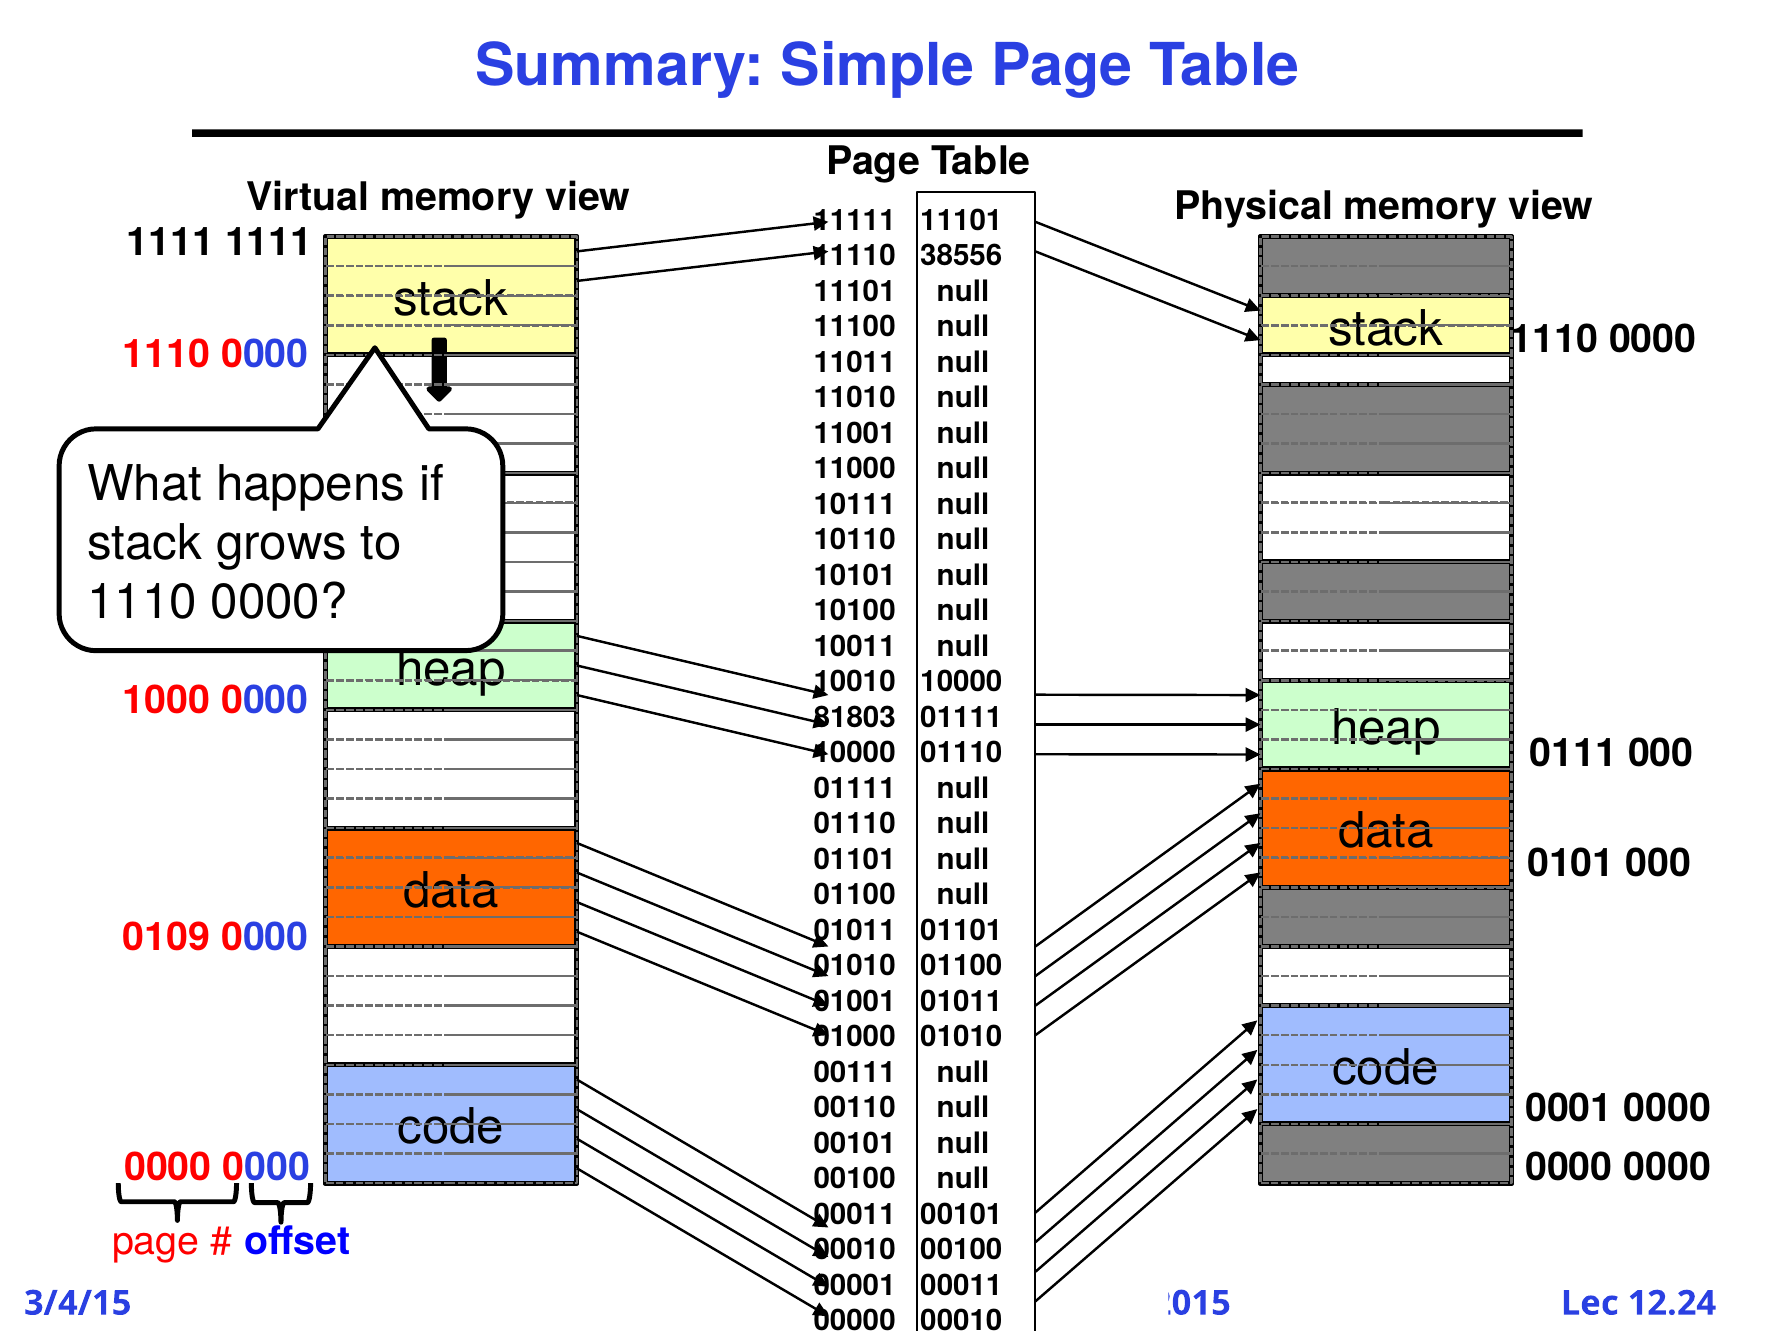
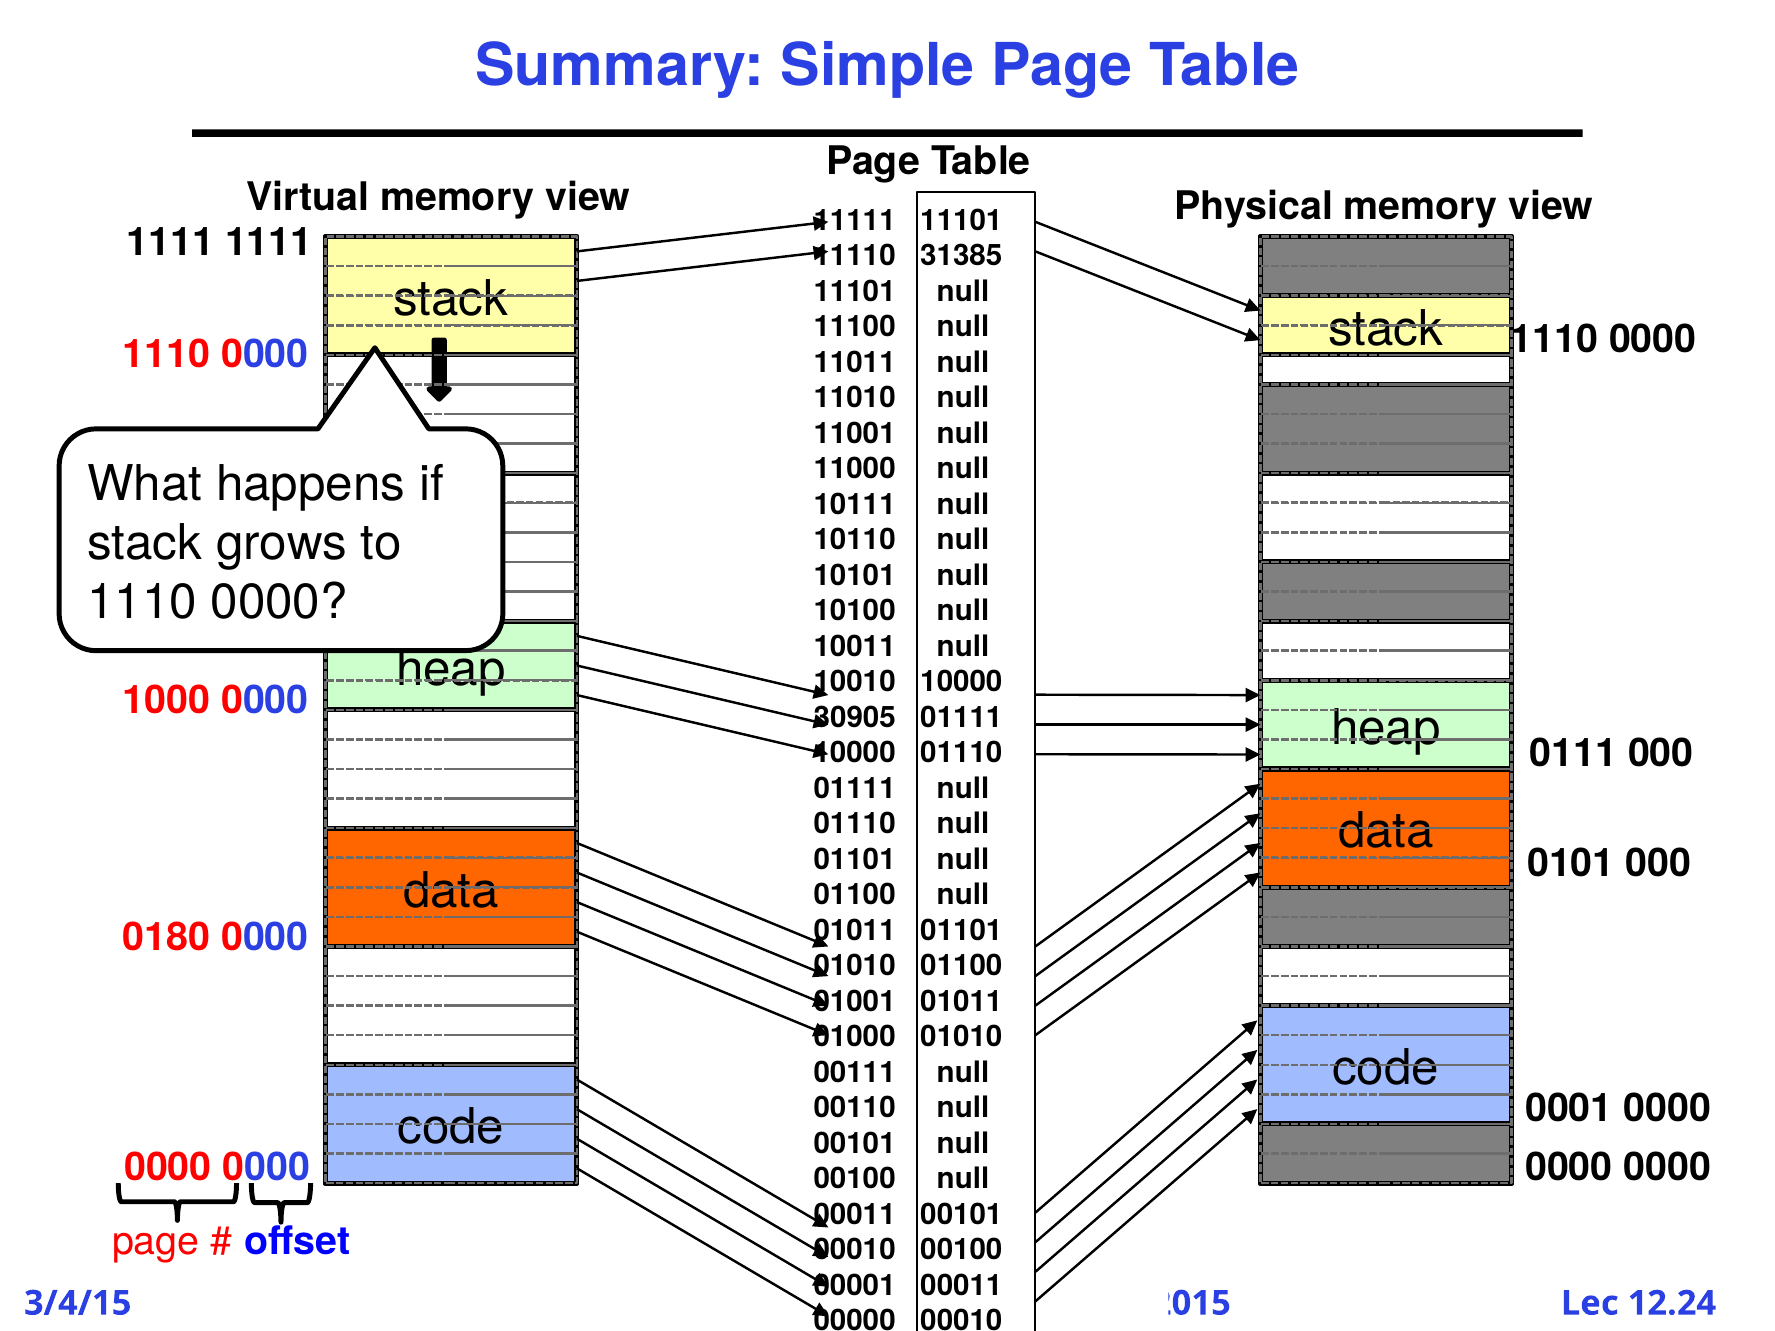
38556: 38556 -> 31385 (961, 256)
81803: 81803 -> 30905 (855, 718)
0109: 0109 -> 0180 (167, 937)
